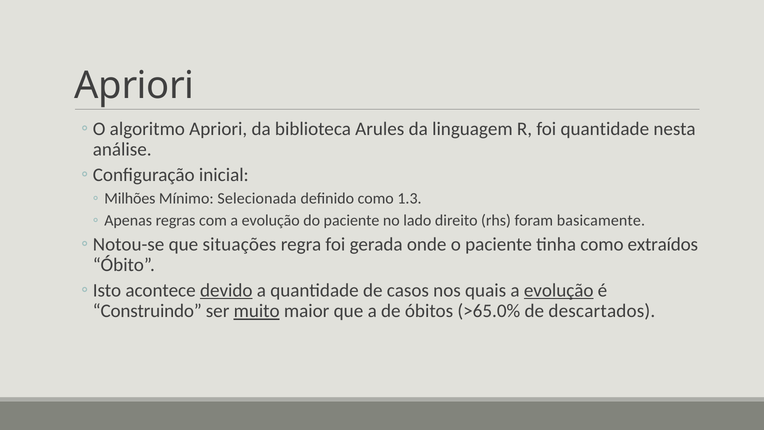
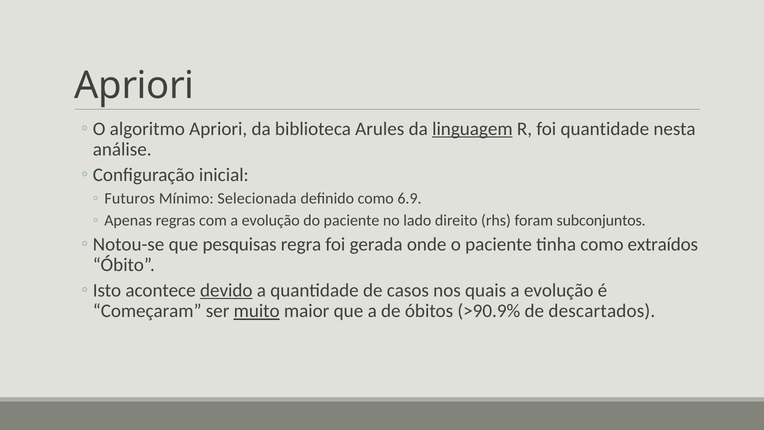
linguagem underline: none -> present (472, 129)
Milhões: Milhões -> Futuros (130, 198)
1.3: 1.3 -> 6.9 (409, 198)
basicamente: basicamente -> subconjuntos (601, 220)
situações: situações -> pesquisas (240, 244)
evolução underline: present -> none (559, 290)
Construindo: Construindo -> Começaram (147, 311)
>65.0%: >65.0% -> >90.9% (489, 311)
